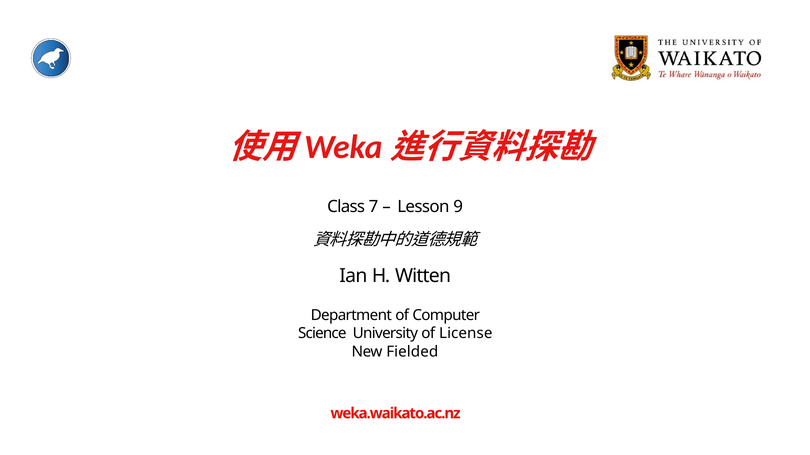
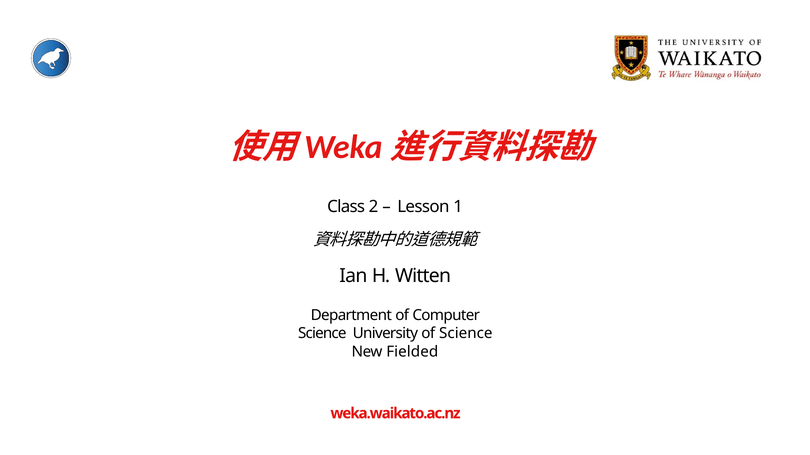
7: 7 -> 2 (374, 207)
9: 9 -> 1 (458, 207)
of License: License -> Science (466, 334)
